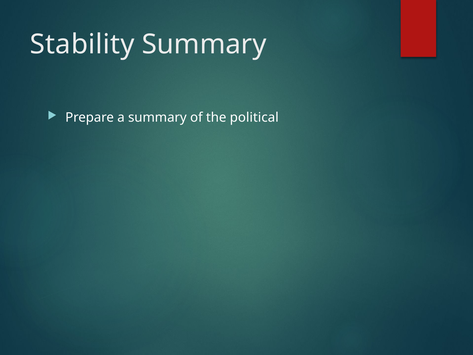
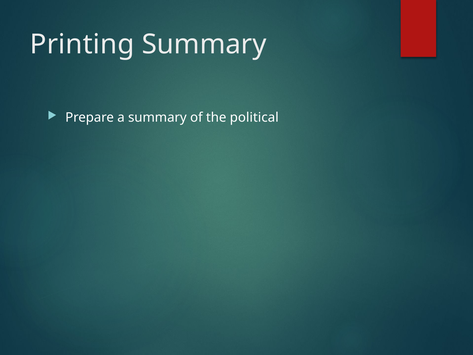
Stability: Stability -> Printing (82, 44)
